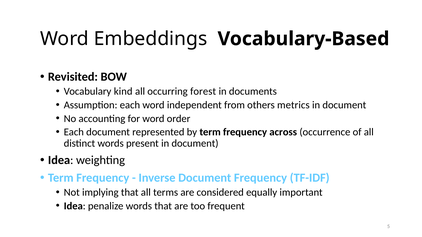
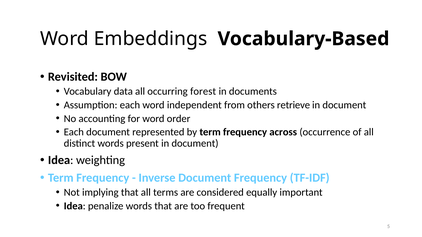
kind: kind -> data (123, 92)
metrics: metrics -> retrieve (293, 105)
